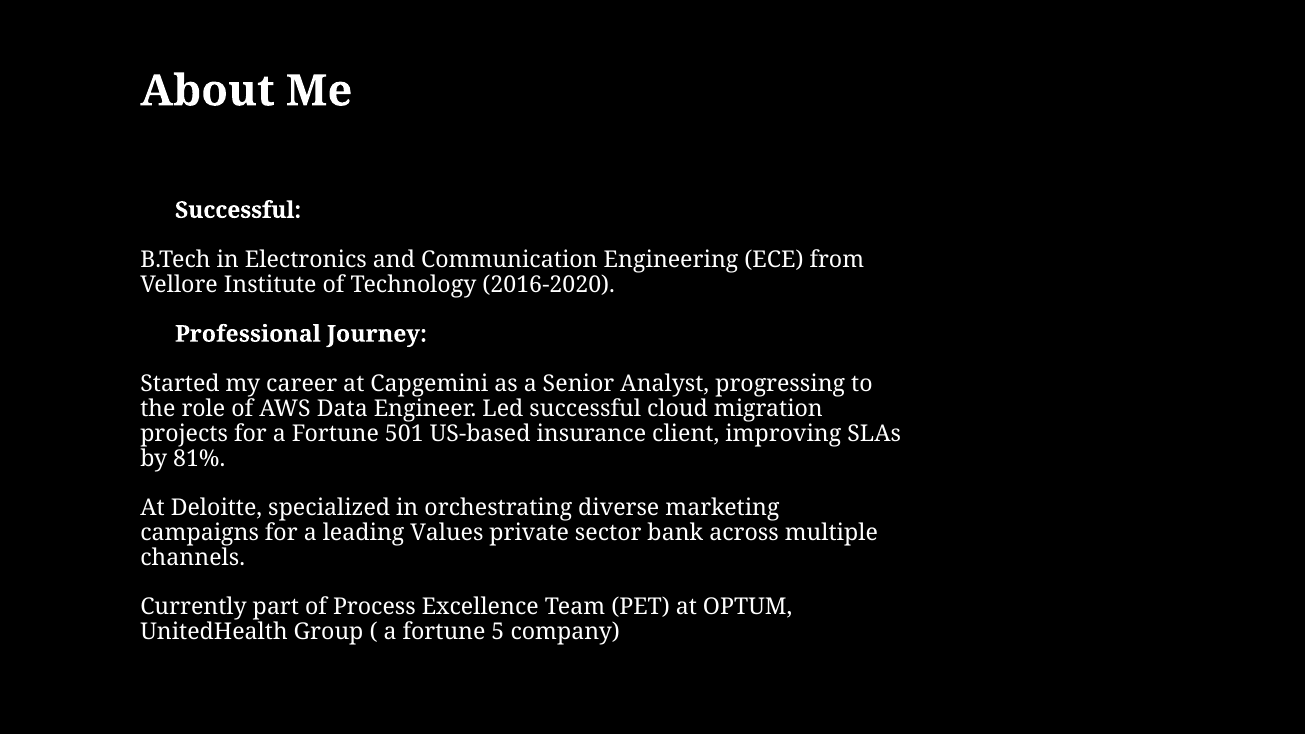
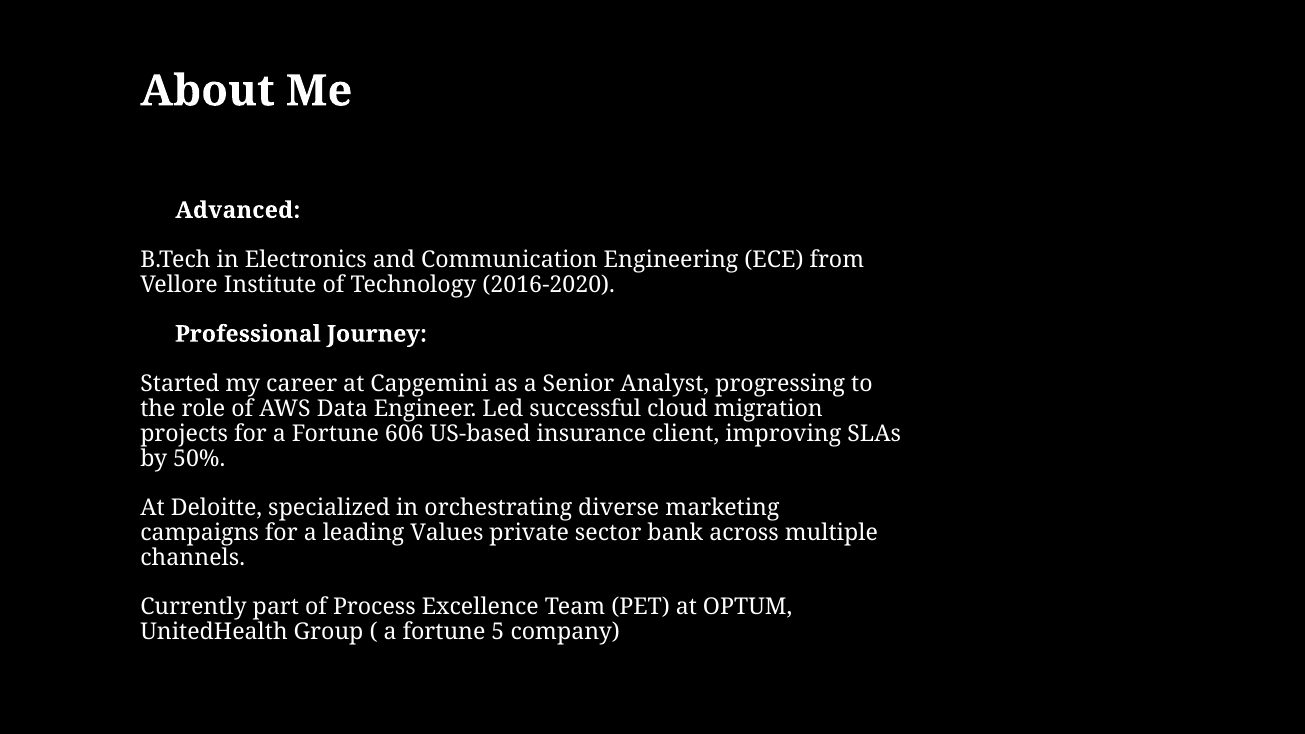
Successful: Successful -> Advanced (238, 210)
501: 501 -> 606 (404, 433)
81%: 81% -> 50% (199, 458)
